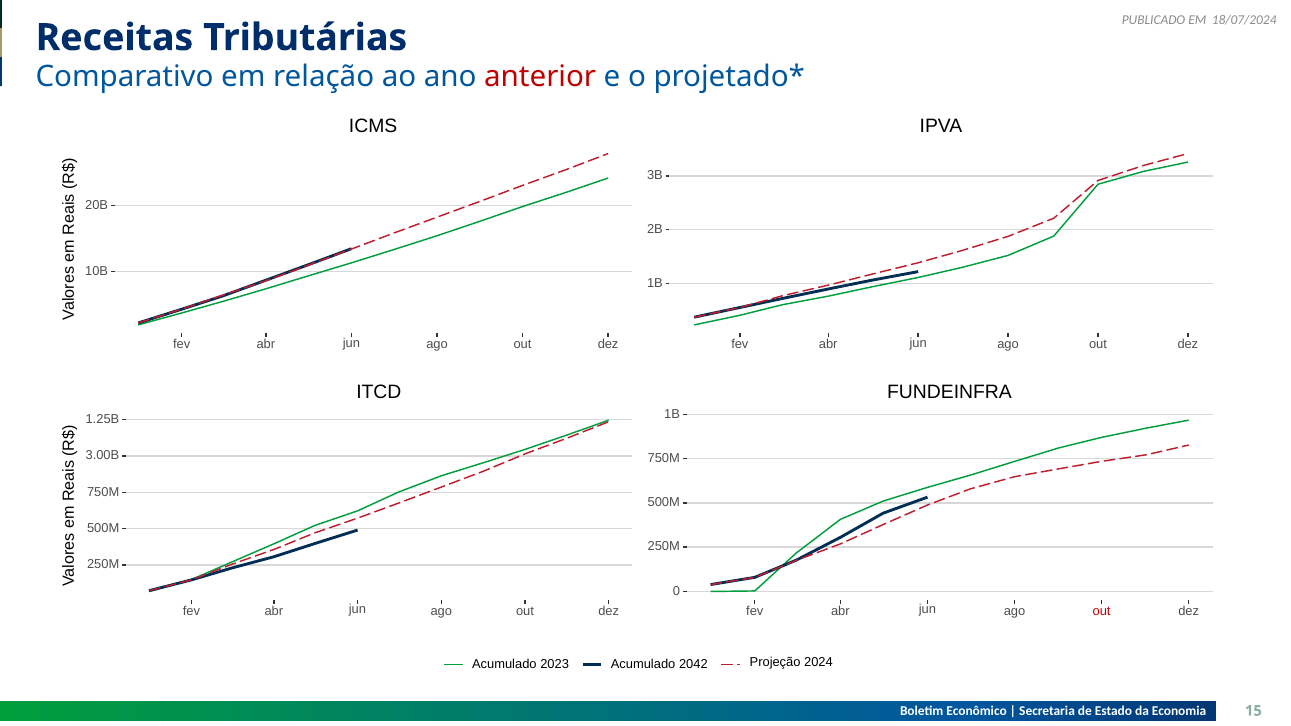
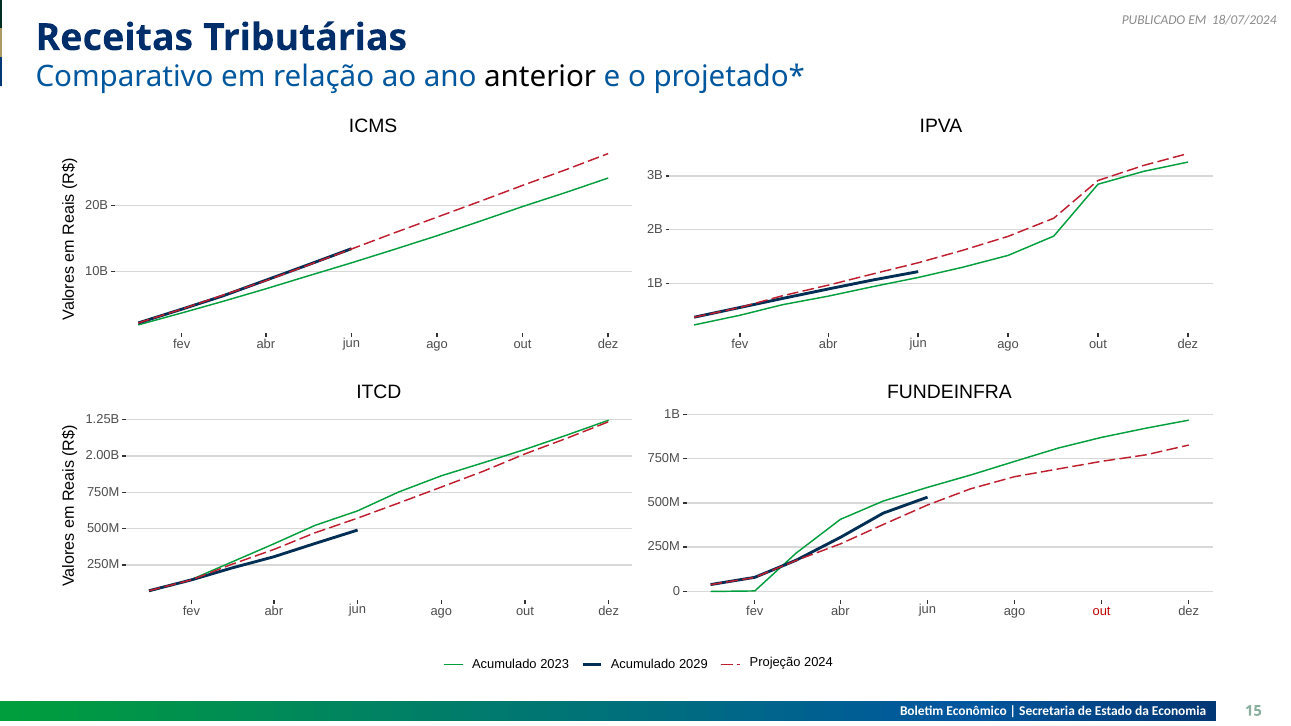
anterior colour: red -> black (540, 76)
3.00B: 3.00B -> 2.00B (102, 456)
2042: 2042 -> 2029 (693, 664)
